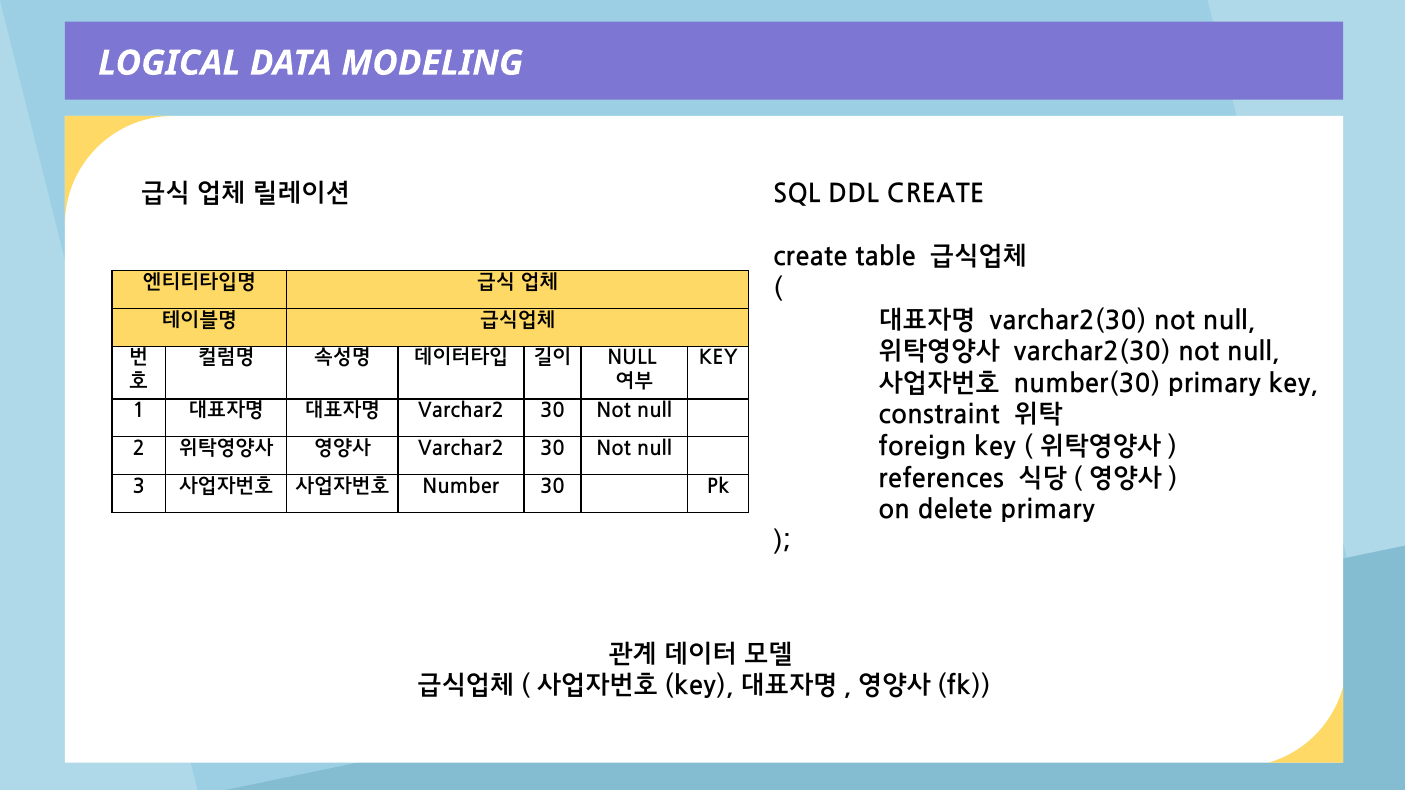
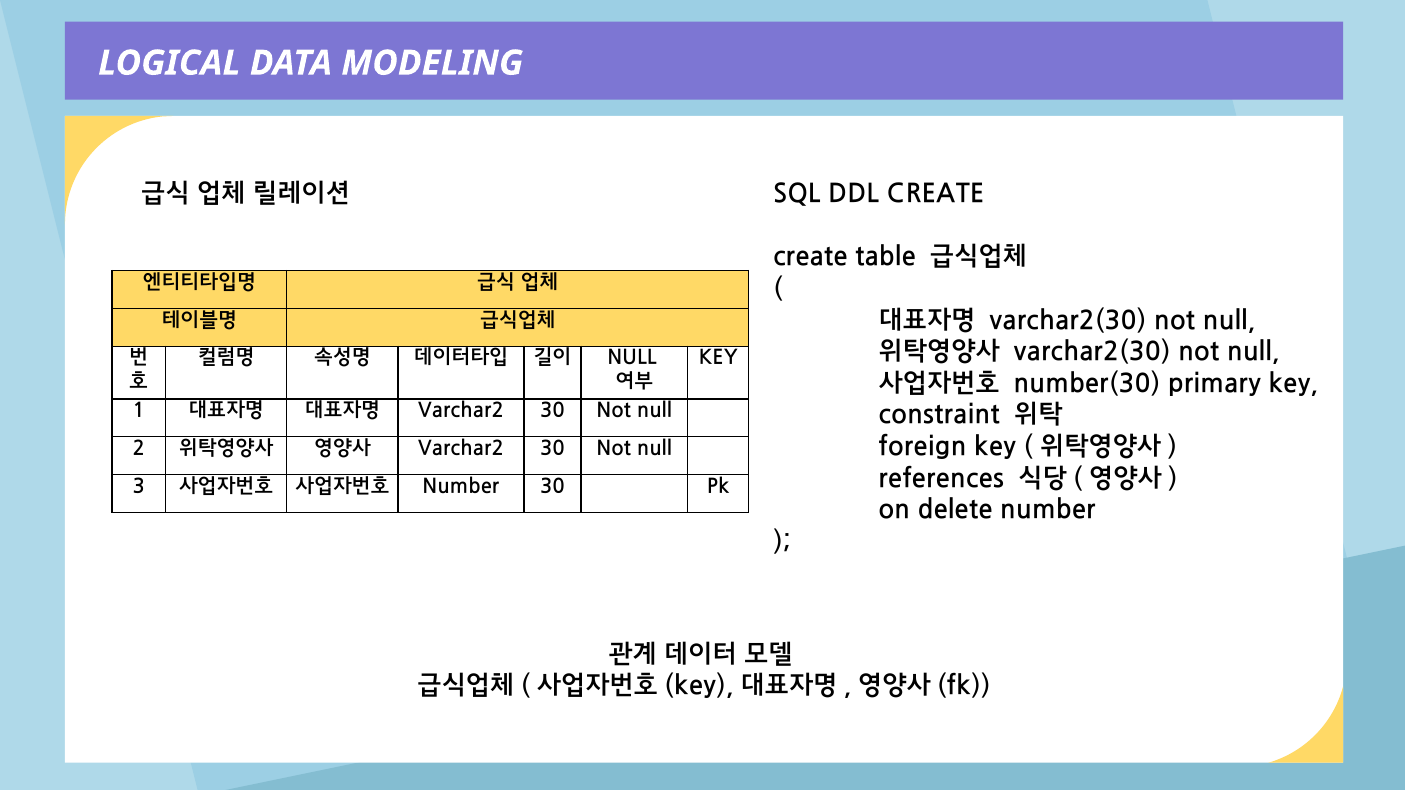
delete primary: primary -> number (1048, 509)
